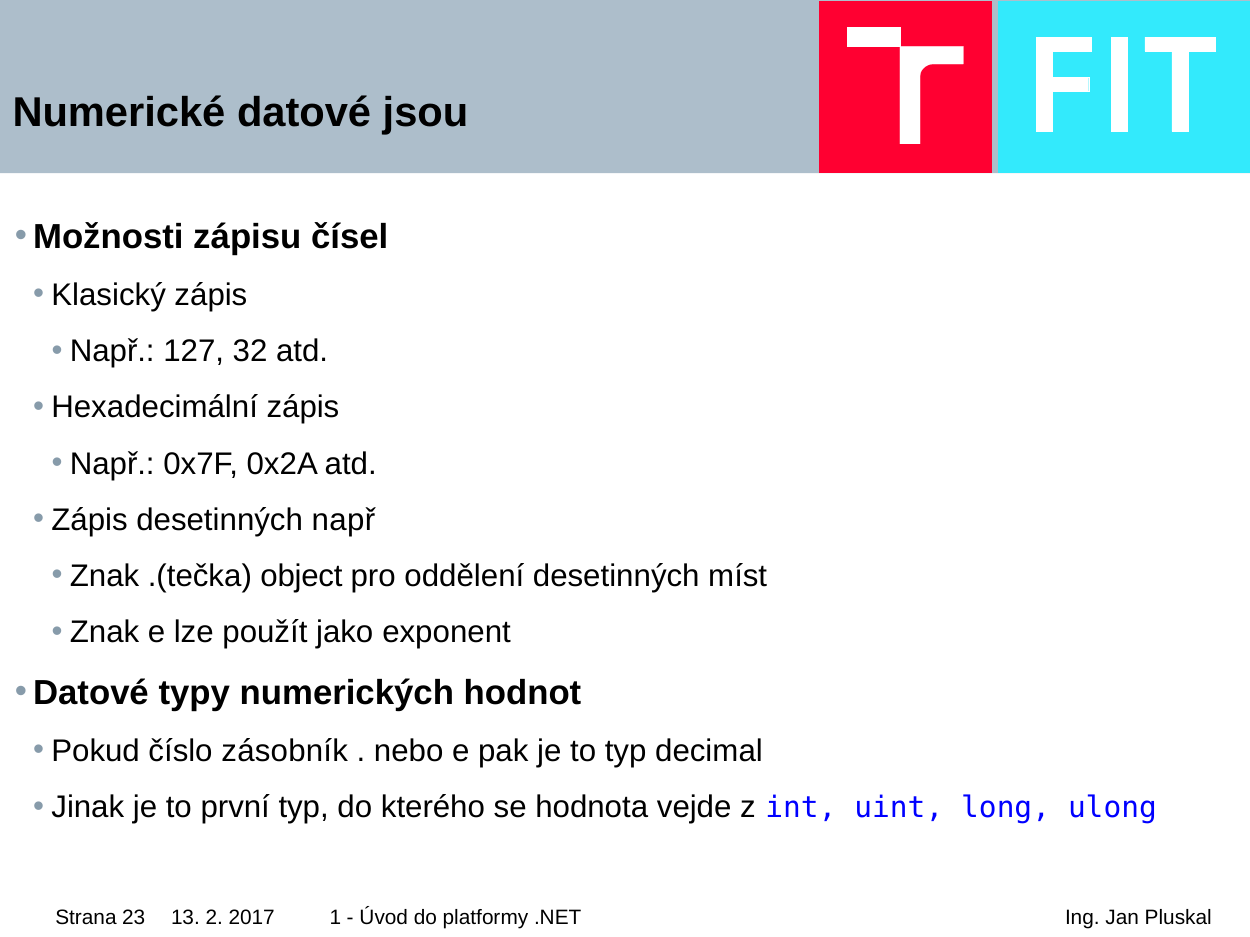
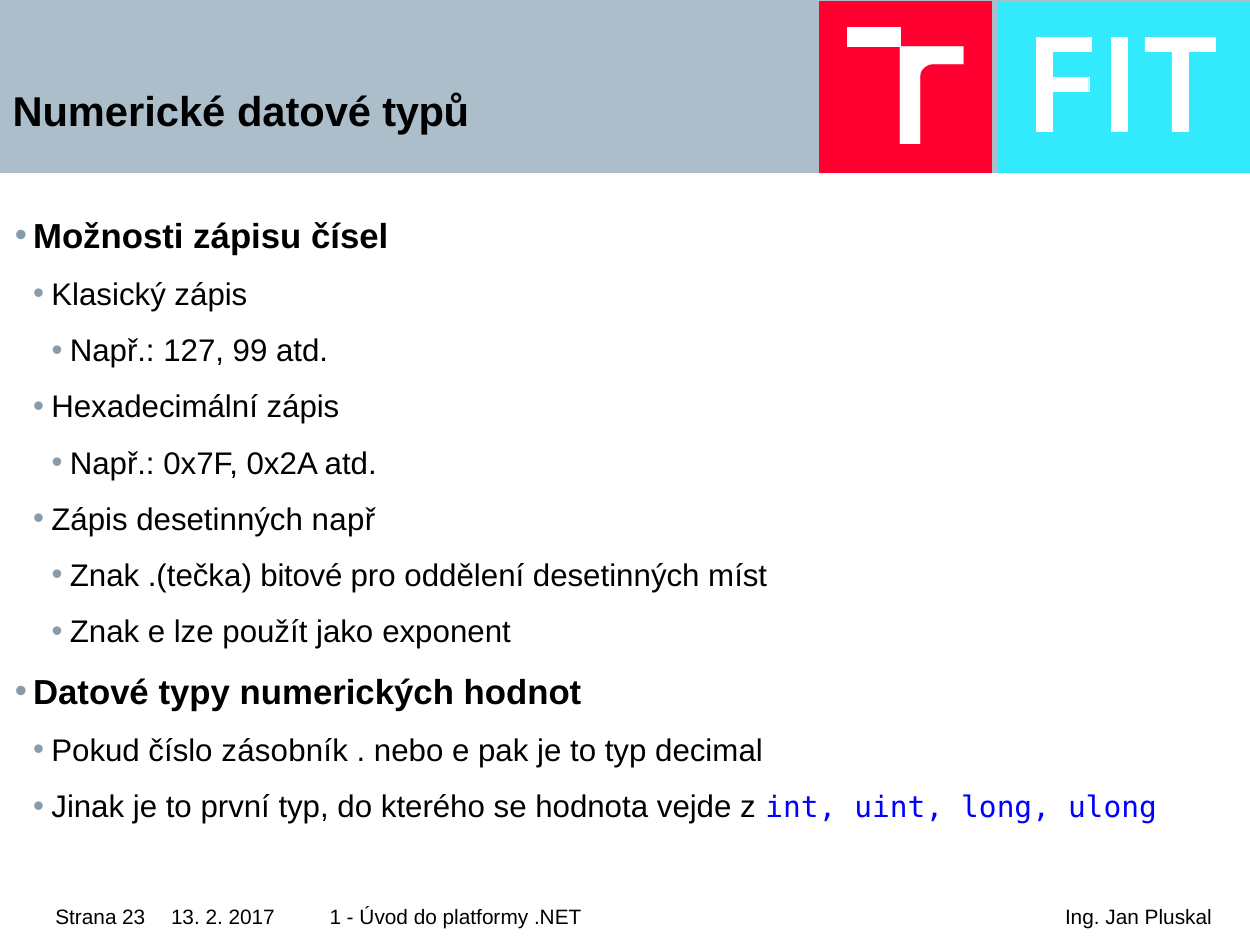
jsou: jsou -> typů (426, 113)
32: 32 -> 99 (250, 352)
object: object -> bitové (301, 577)
